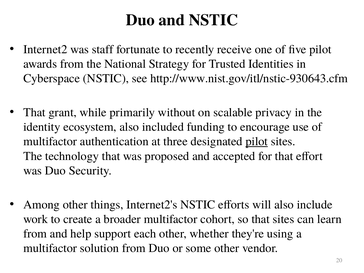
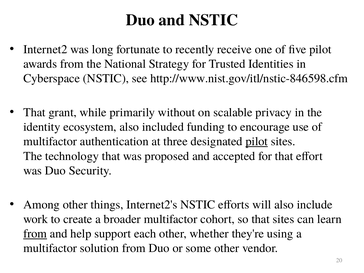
staff: staff -> long (103, 49)
http://www.nist.gov/itl/nstic-930643.cfm: http://www.nist.gov/itl/nstic-930643.cfm -> http://www.nist.gov/itl/nstic-846598.cfm (249, 78)
from underline: none -> present (35, 234)
